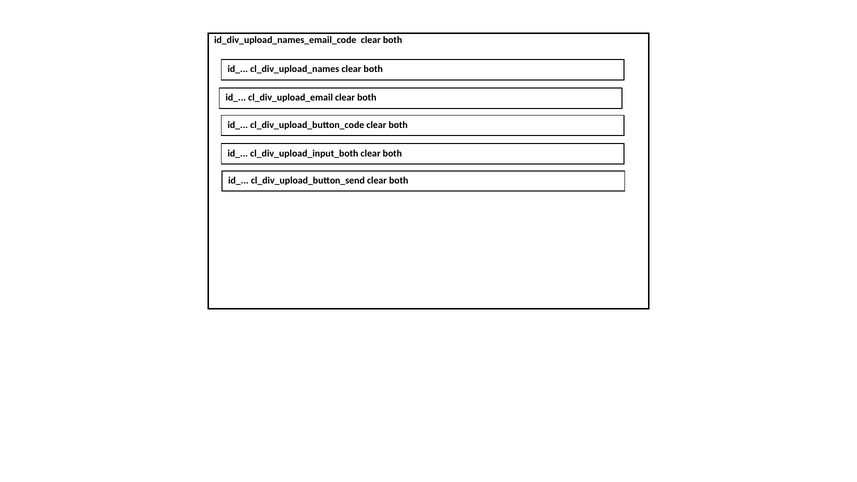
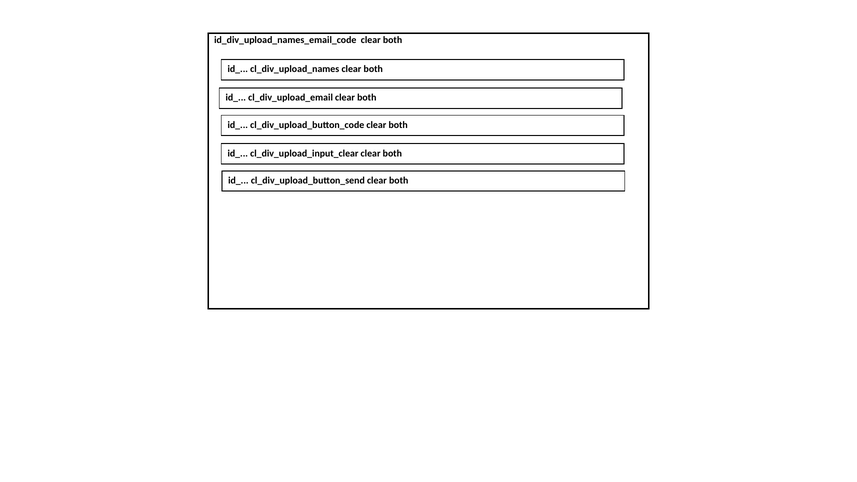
cl_div_upload_input_both: cl_div_upload_input_both -> cl_div_upload_input_clear (304, 153)
